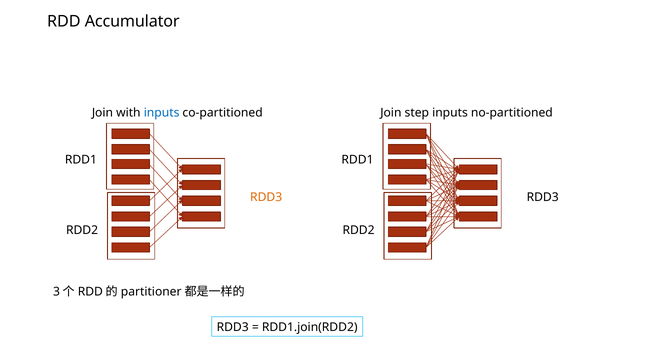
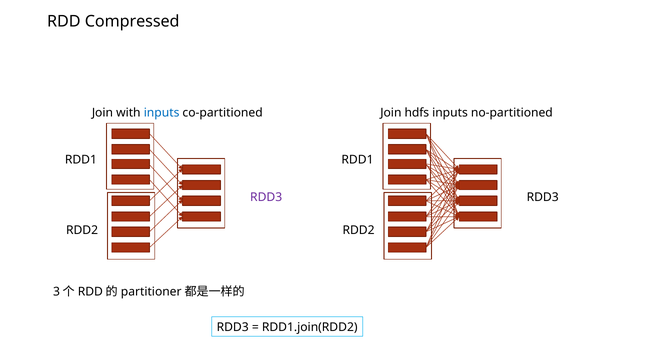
Accumulator: Accumulator -> Compressed (132, 21)
step: step -> hdfs (417, 113)
RDD3 colour: orange -> purple (266, 197)
